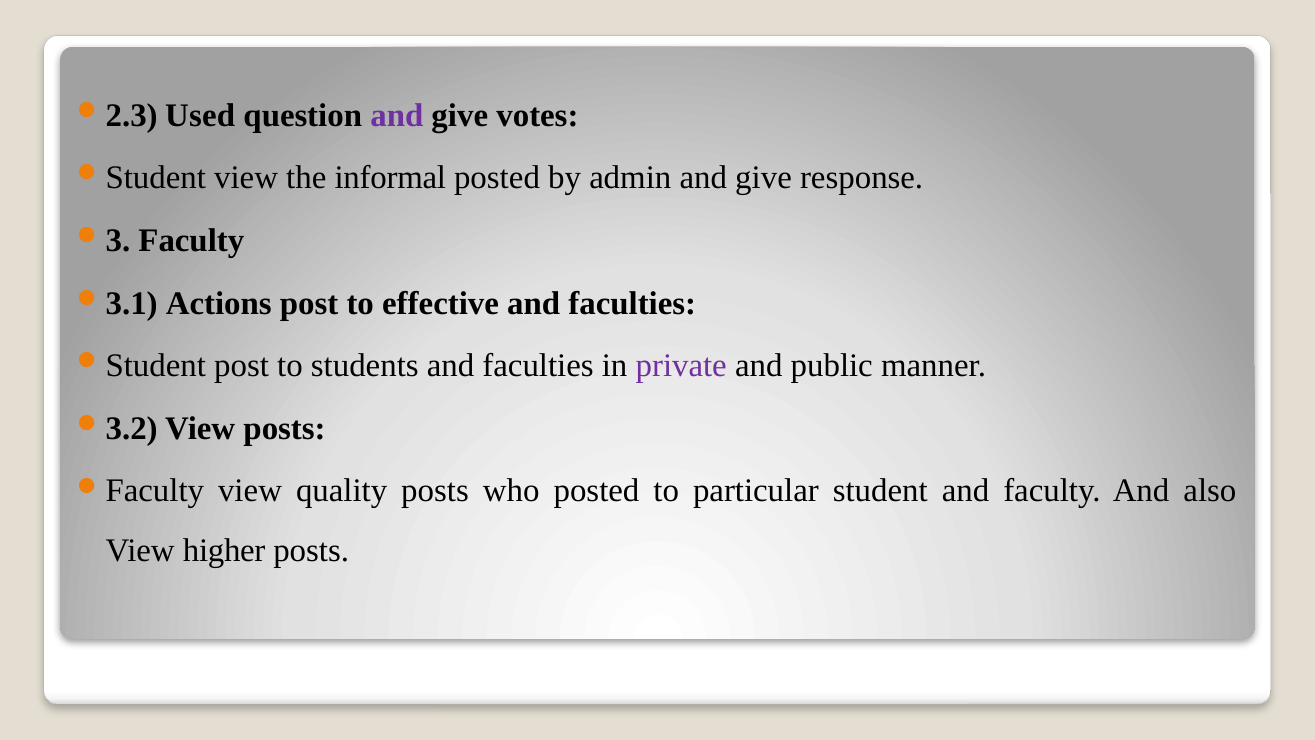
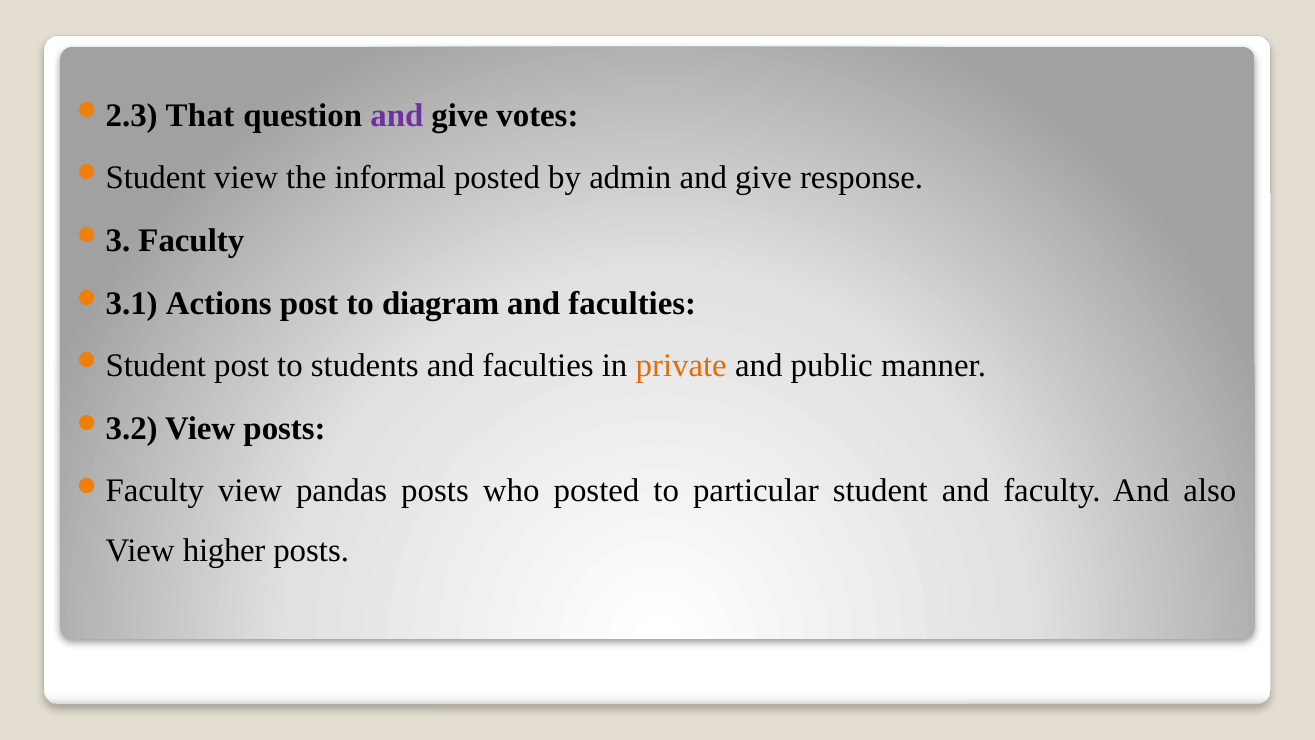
Used: Used -> That (200, 115)
effective: effective -> diagram (441, 303)
private colour: purple -> orange (681, 366)
quality: quality -> pandas (342, 491)
